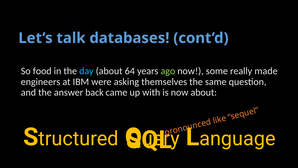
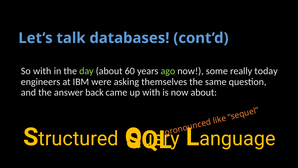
So food: food -> with (42, 71)
day colour: light blue -> light green (86, 71)
64: 64 -> 60 (130, 71)
made: made -> today (266, 71)
